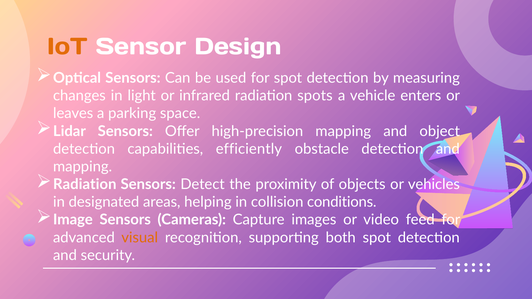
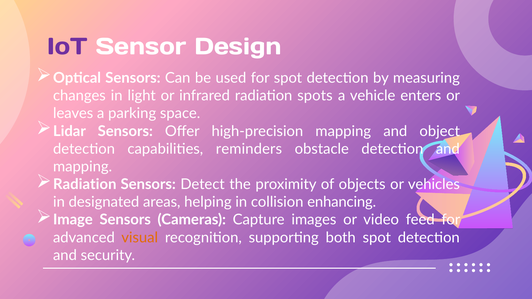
IoT colour: orange -> purple (67, 47)
efficiently: efficiently -> reminders (249, 149)
conditions: conditions -> enhancing (342, 202)
